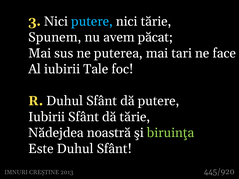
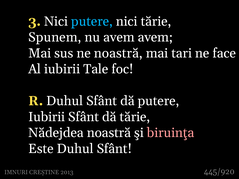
avem păcat: păcat -> avem (155, 37)
ne puterea: puterea -> noastră (118, 53)
biruinţa colour: light green -> pink (171, 133)
